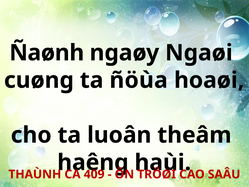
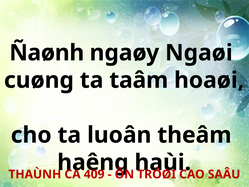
ñöùa: ñöùa -> taâm (139, 80)
